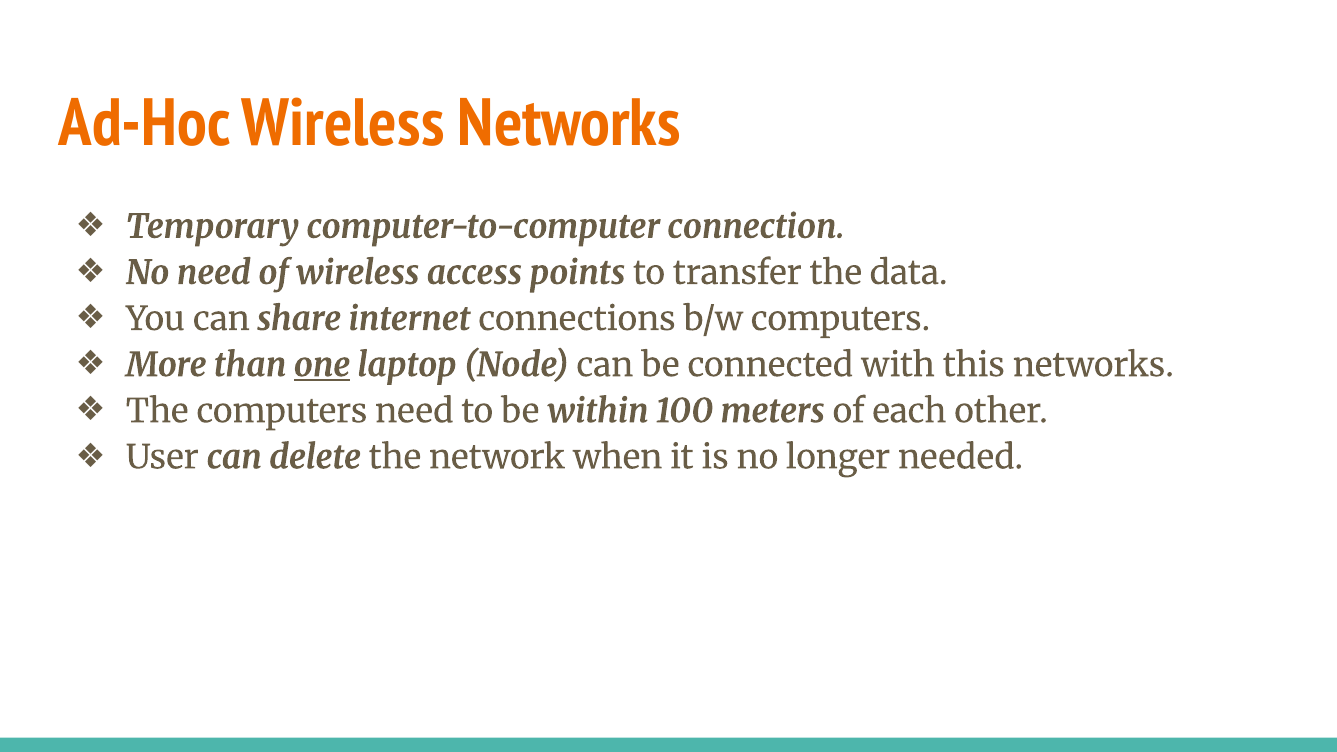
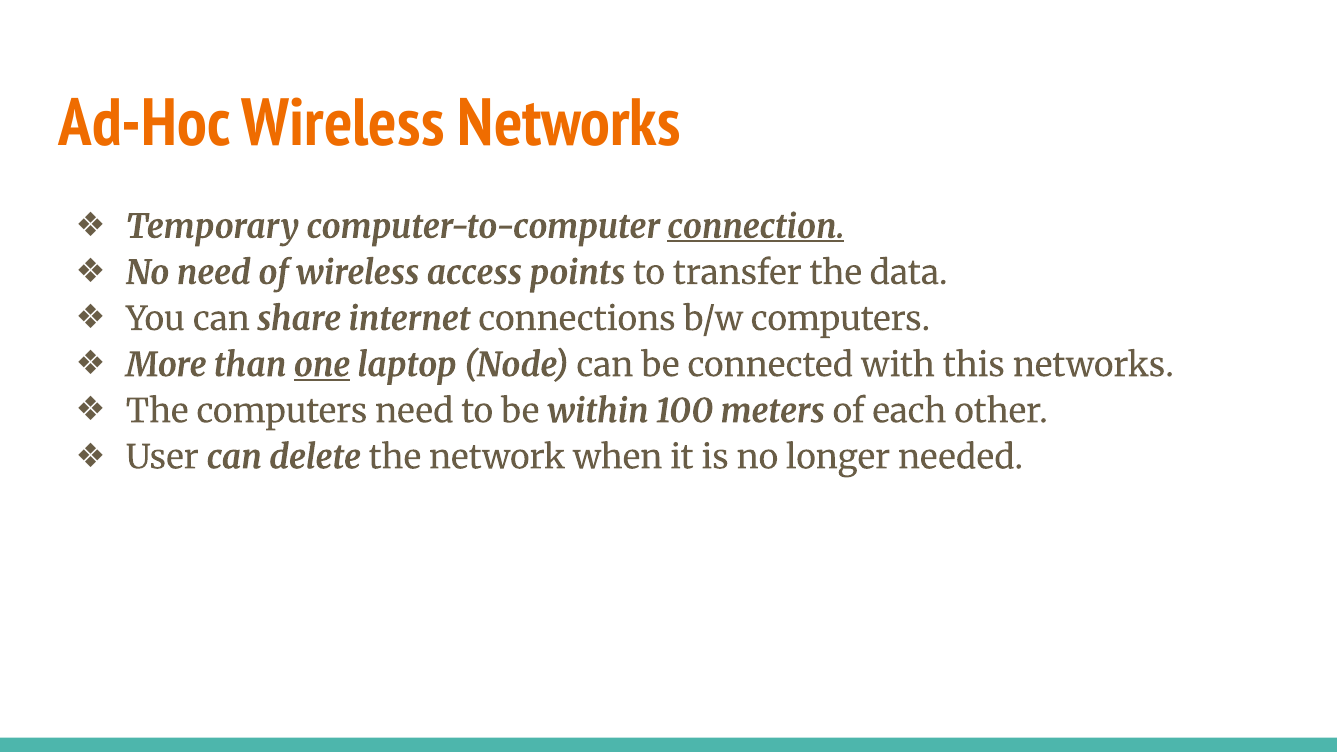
connection underline: none -> present (756, 227)
